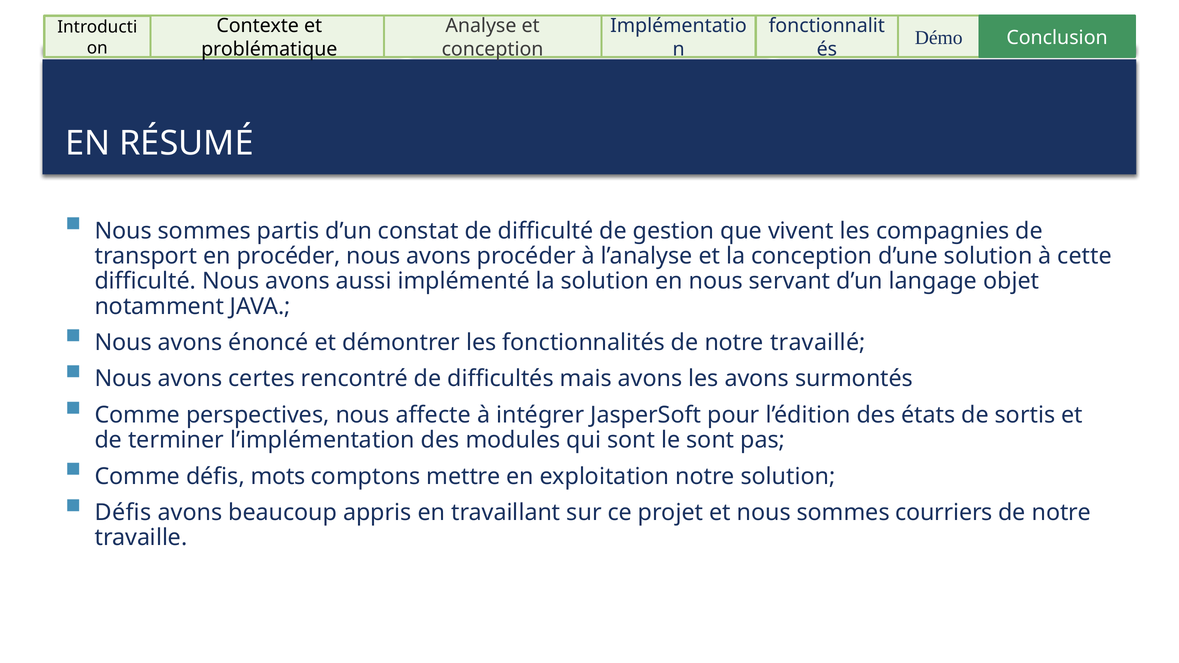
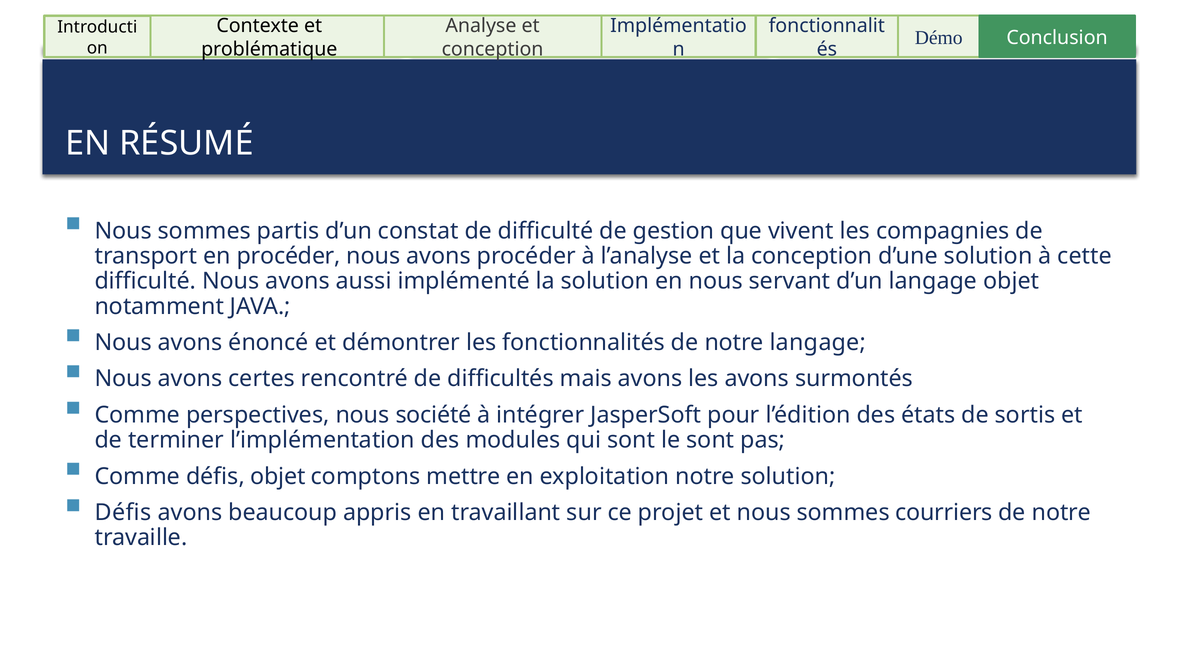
notre travaillé: travaillé -> langage (818, 343)
affecte: affecte -> société (433, 415)
défis mots: mots -> objet (278, 477)
